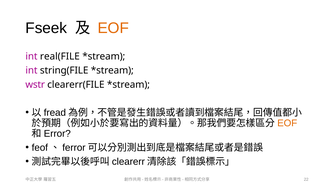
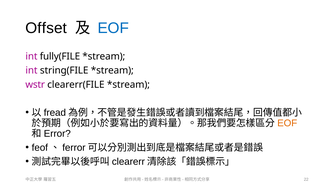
Fseek: Fseek -> Offset (46, 28)
EOF colour: orange -> blue (113, 28)
real(FILE: real(FILE -> fully(FILE (60, 56)
